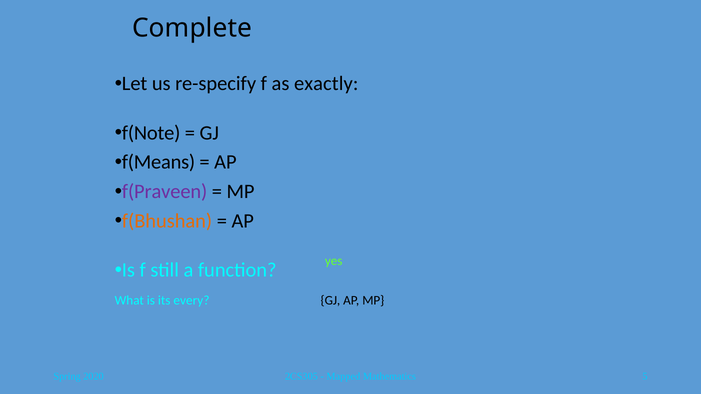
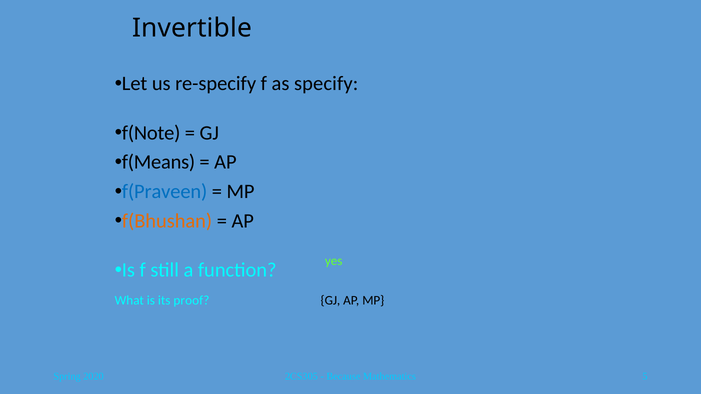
Complete: Complete -> Invertible (192, 28)
exactly: exactly -> specify (326, 84)
f(Praveen colour: purple -> blue (165, 192)
every: every -> proof (191, 301)
Mapped: Mapped -> Because (343, 377)
